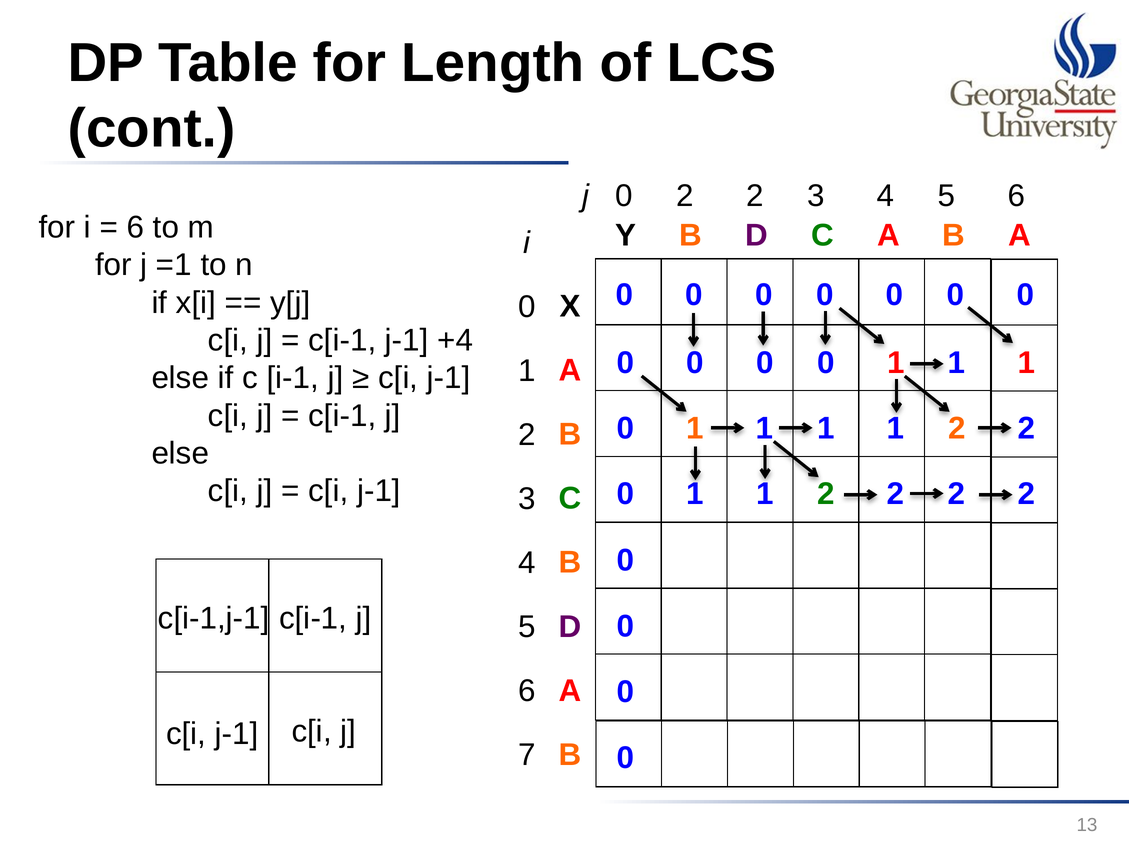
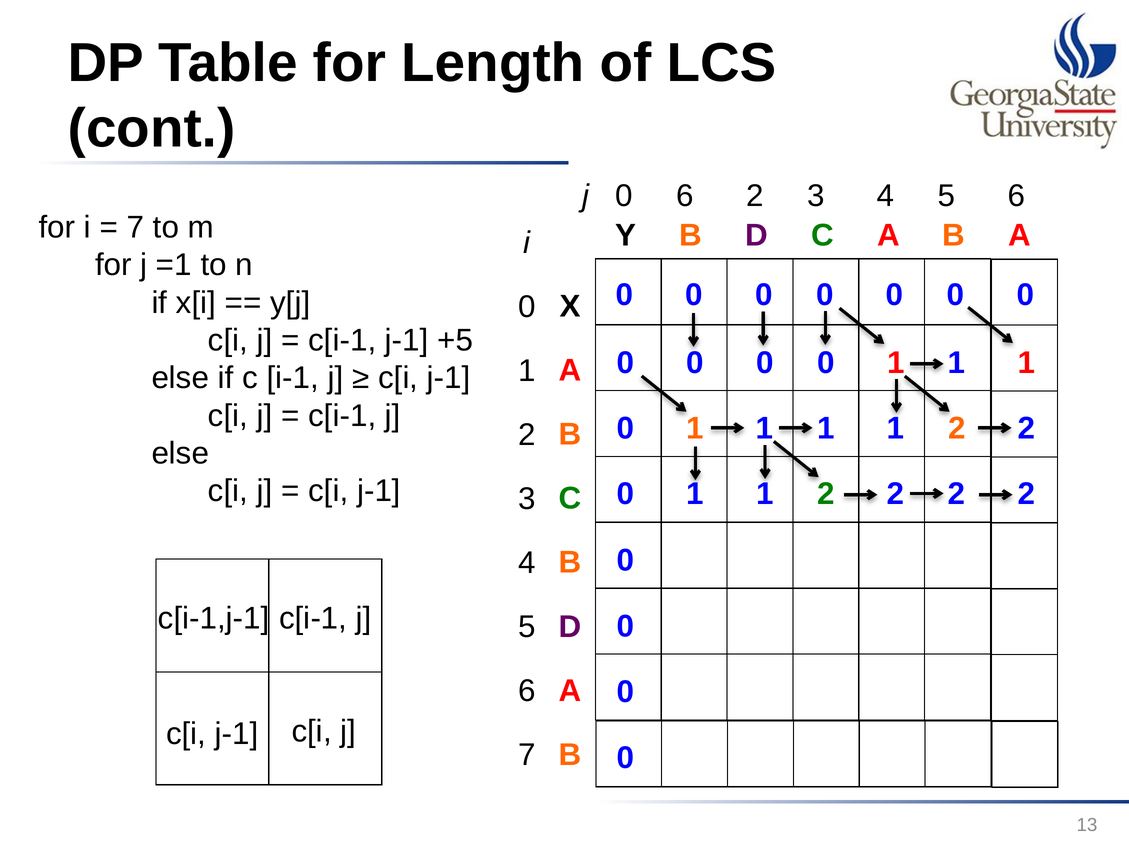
0 2: 2 -> 6 (685, 196)
6: 6 -> 7 (135, 227)
+4: +4 -> +5 (455, 340)
